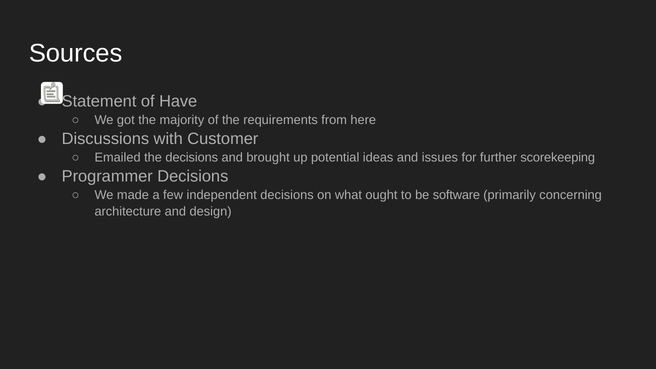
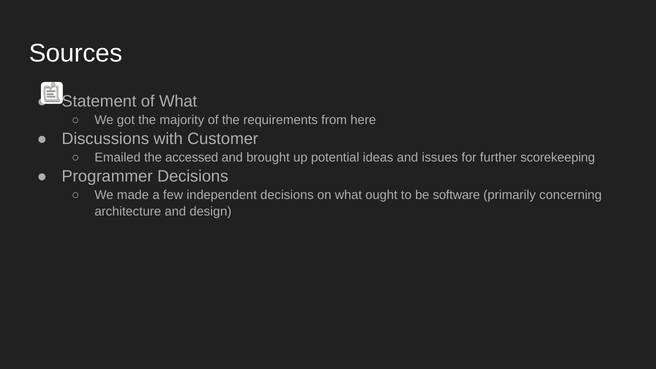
of Have: Have -> What (178, 101)
the decisions: decisions -> accessed (192, 157)
